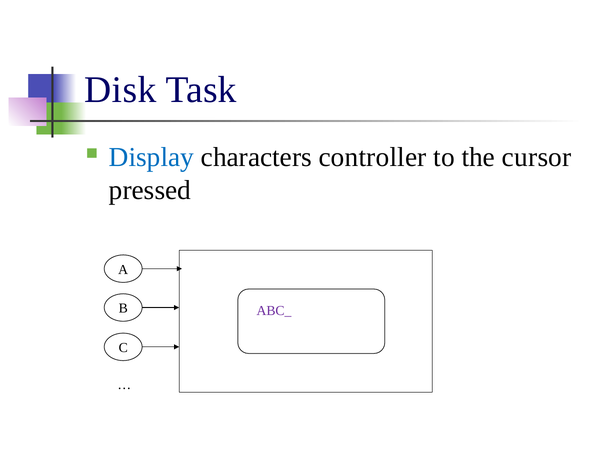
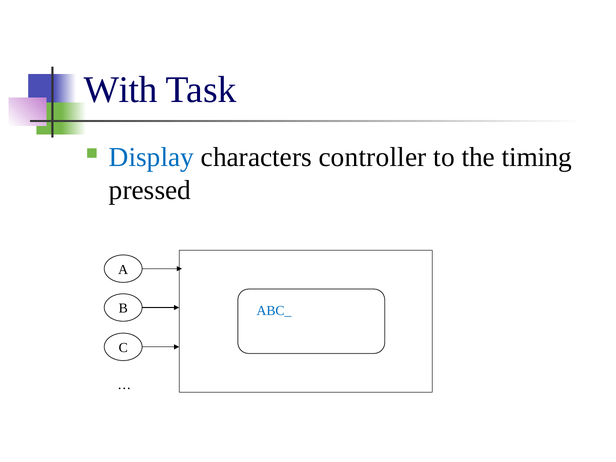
Disk: Disk -> With (121, 90)
cursor: cursor -> timing (537, 157)
ABC_ colour: purple -> blue (274, 311)
